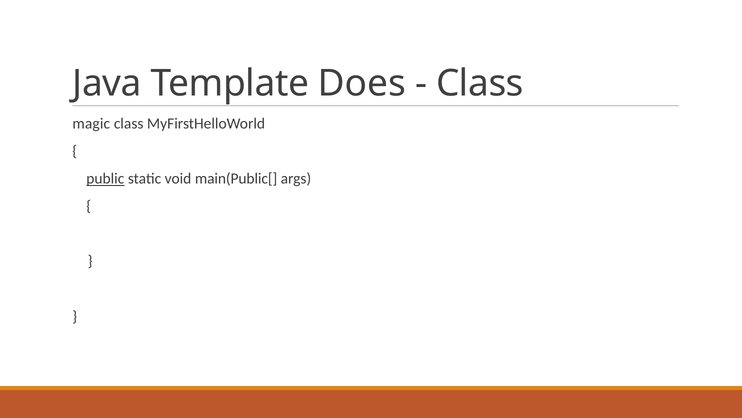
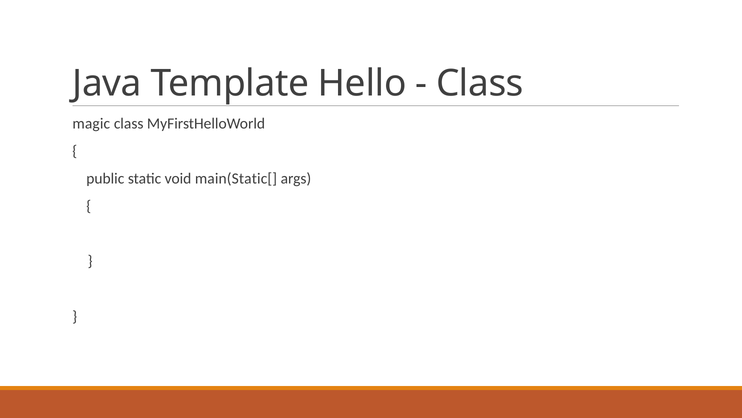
Does: Does -> Hello (362, 83)
public underline: present -> none (105, 178)
main(Public[: main(Public[ -> main(Static[ (236, 178)
